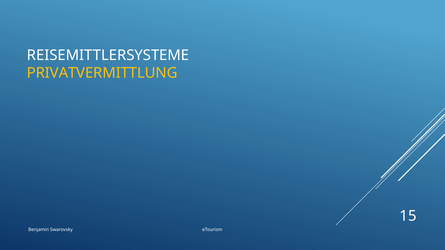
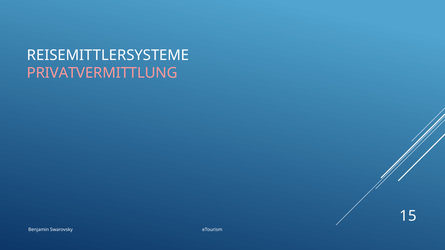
PRIVATVERMITTLUNG colour: yellow -> pink (102, 73)
